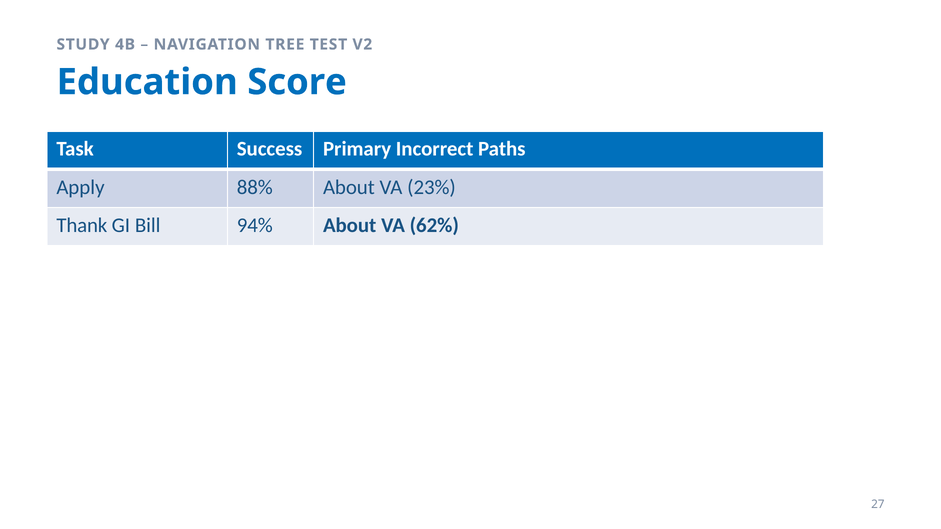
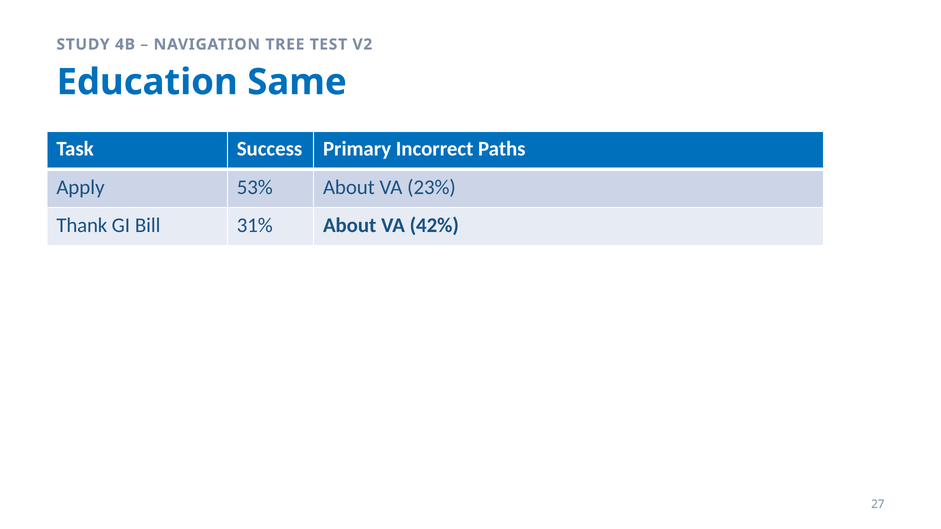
Score: Score -> Same (297, 82)
88%: 88% -> 53% (255, 187)
94%: 94% -> 31% (255, 225)
62%: 62% -> 42% (434, 225)
